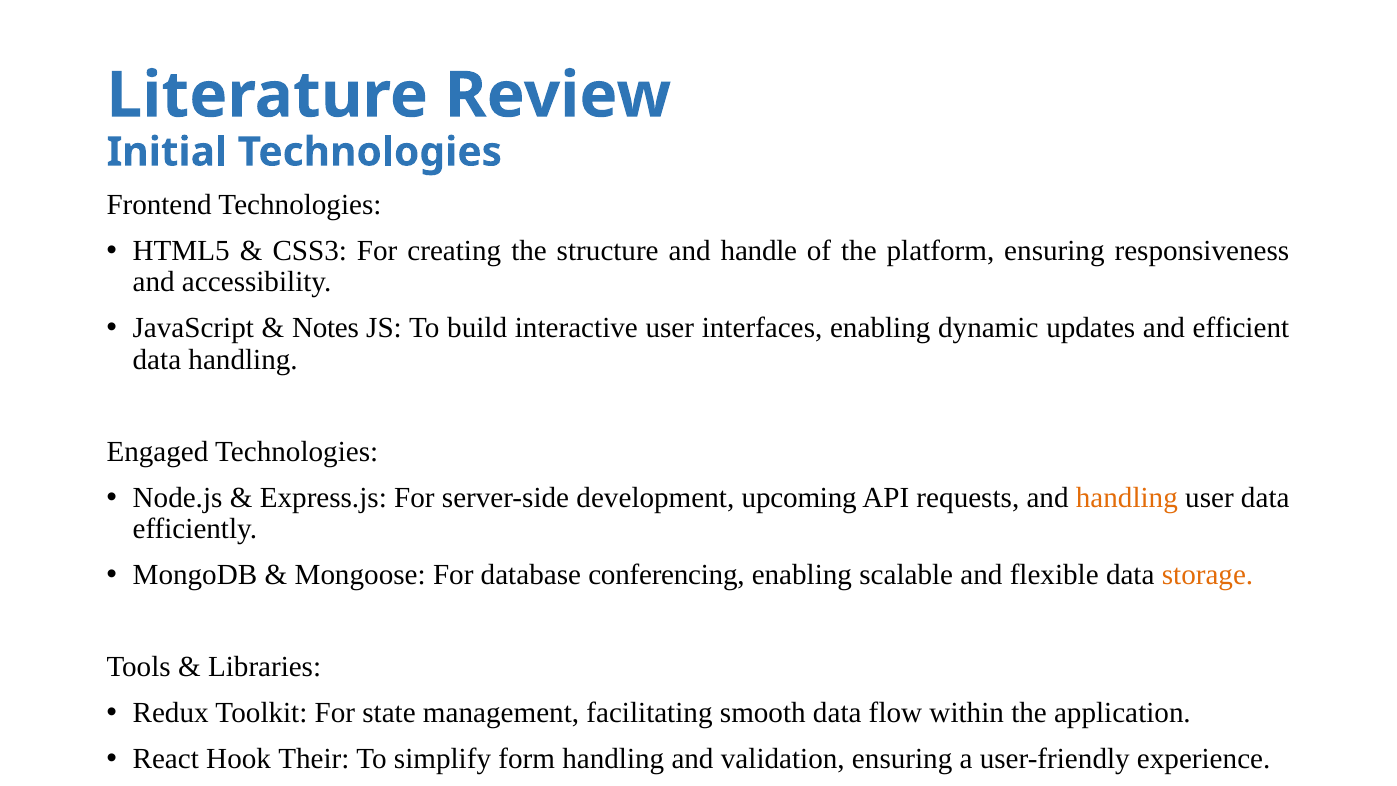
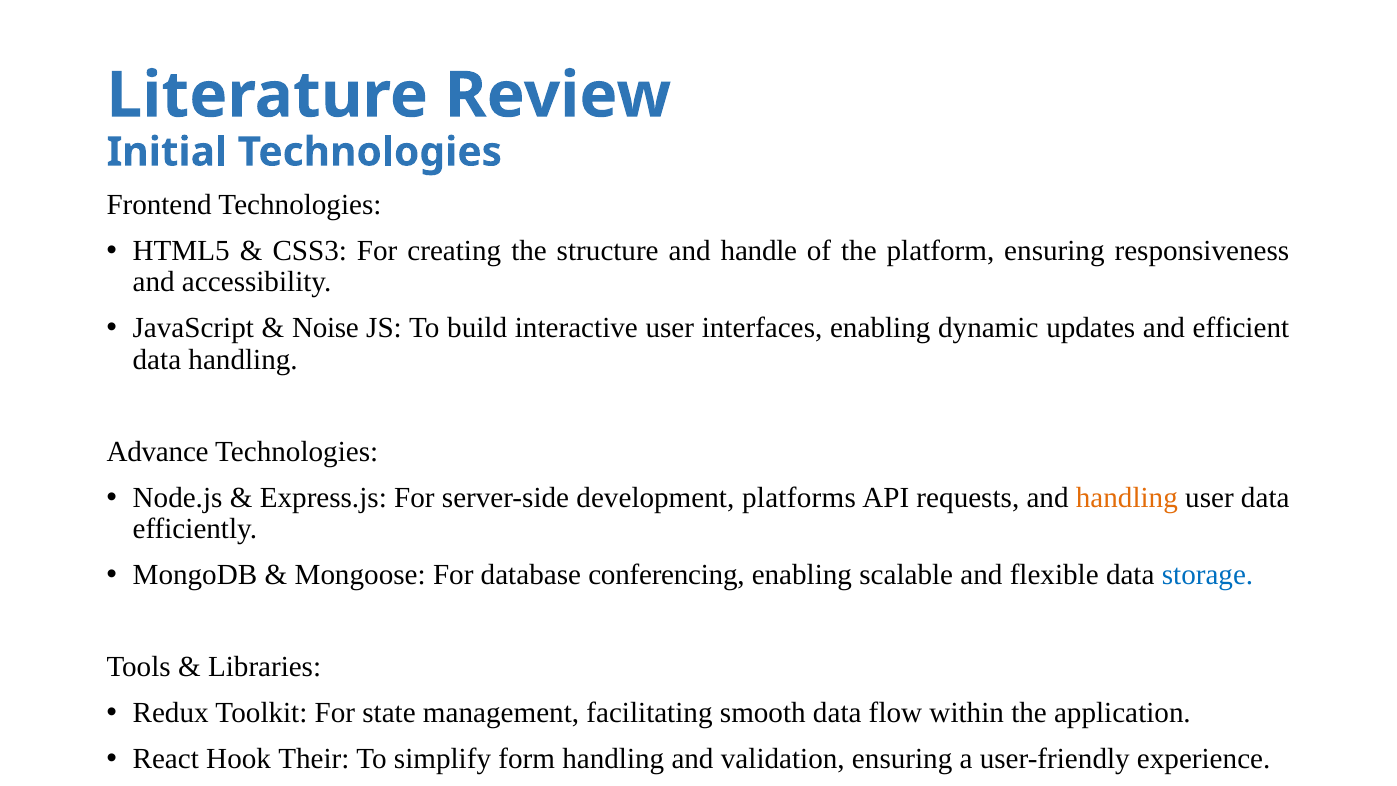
Notes: Notes -> Noise (325, 328)
Engaged: Engaged -> Advance (158, 452)
upcoming: upcoming -> platforms (799, 498)
storage colour: orange -> blue (1208, 575)
